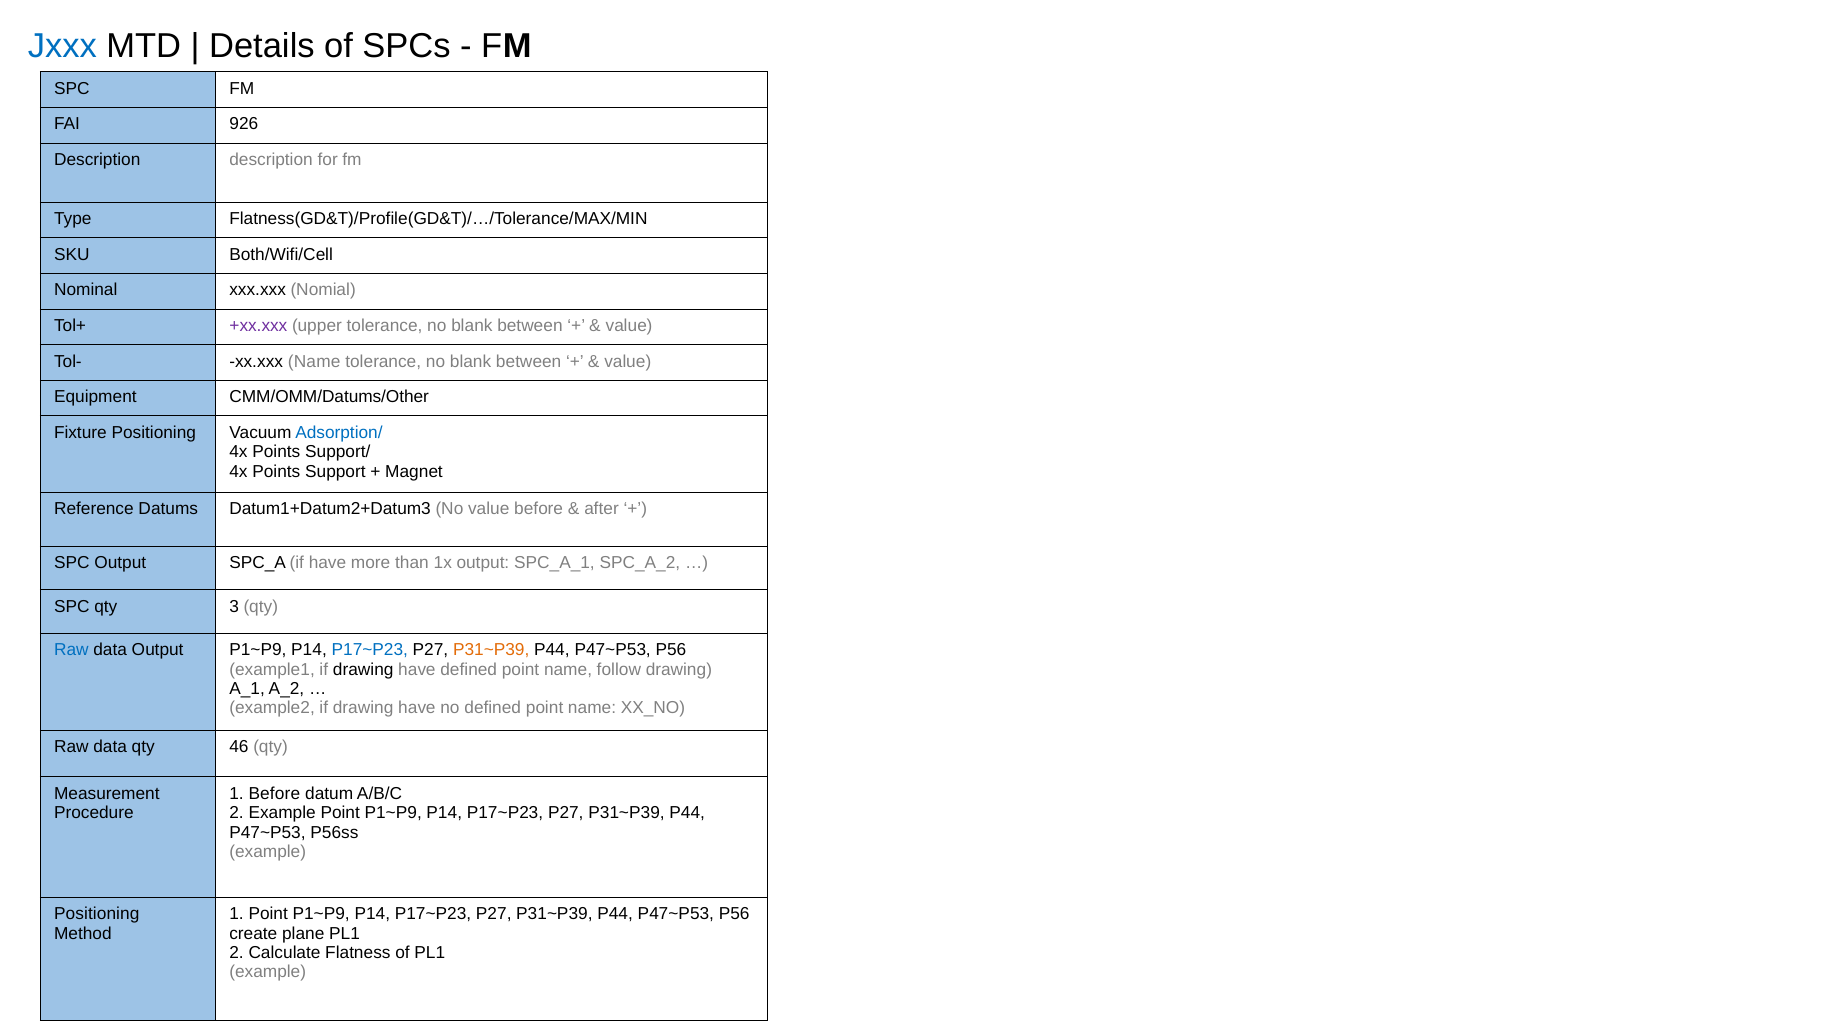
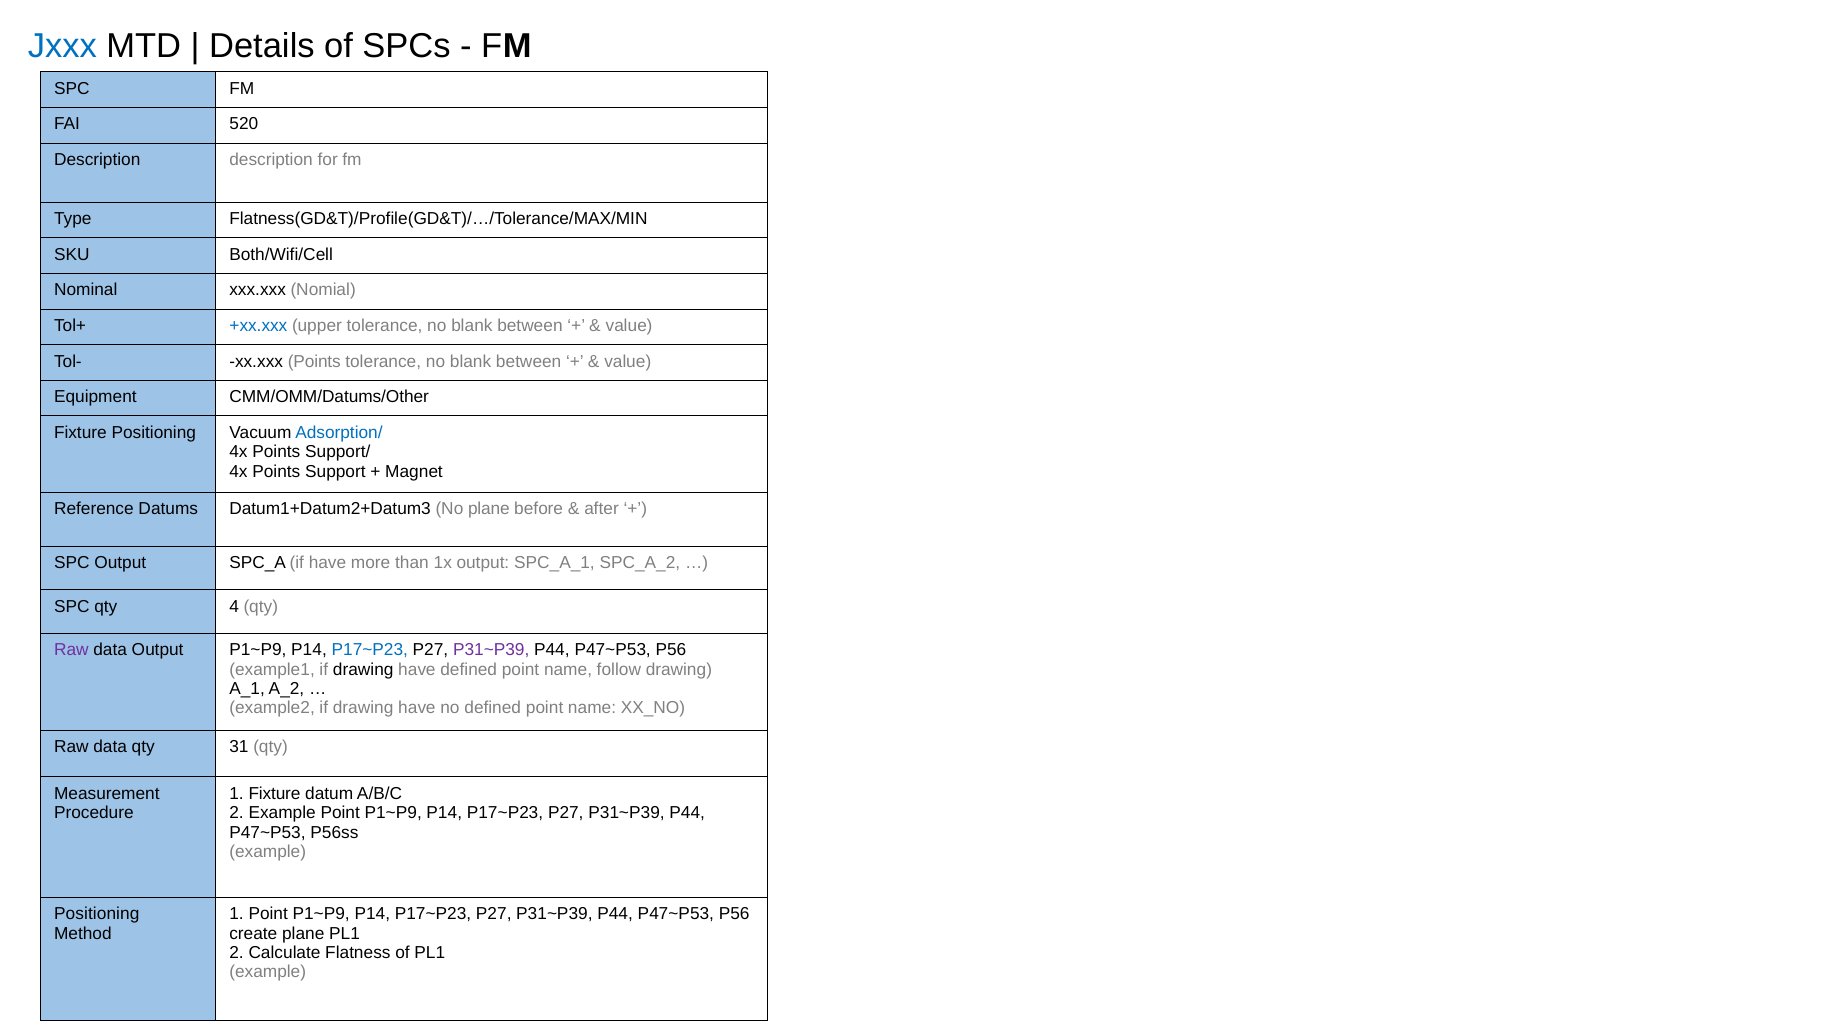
926: 926 -> 520 (244, 124)
+xx.xxx colour: purple -> blue (258, 326)
xx.xxx Name: Name -> Points (314, 361)
No value: value -> plane (489, 509)
3: 3 -> 4 (234, 606)
Raw colour: blue -> purple (71, 650)
P31~P39 colour: orange -> purple (491, 650)
46: 46 -> 31 (239, 747)
1 Before: Before -> Fixture (274, 793)
